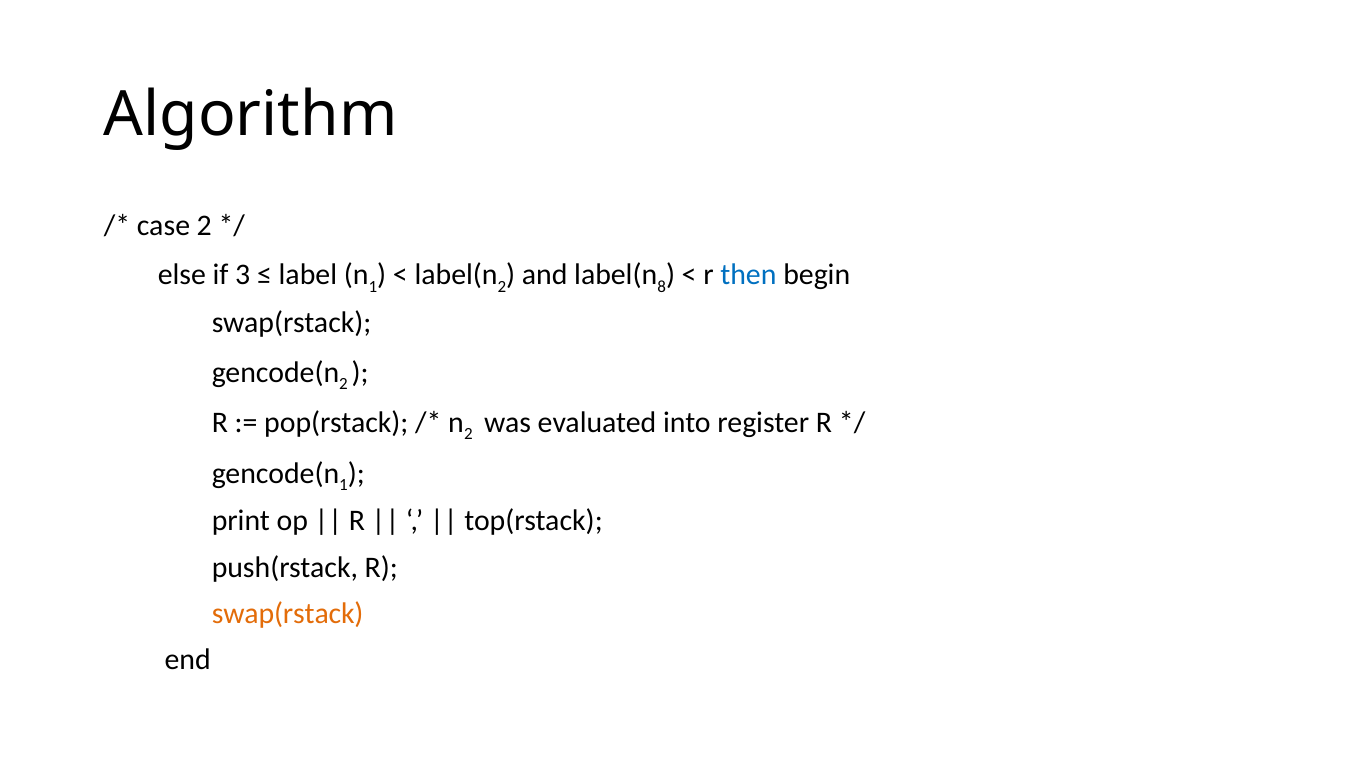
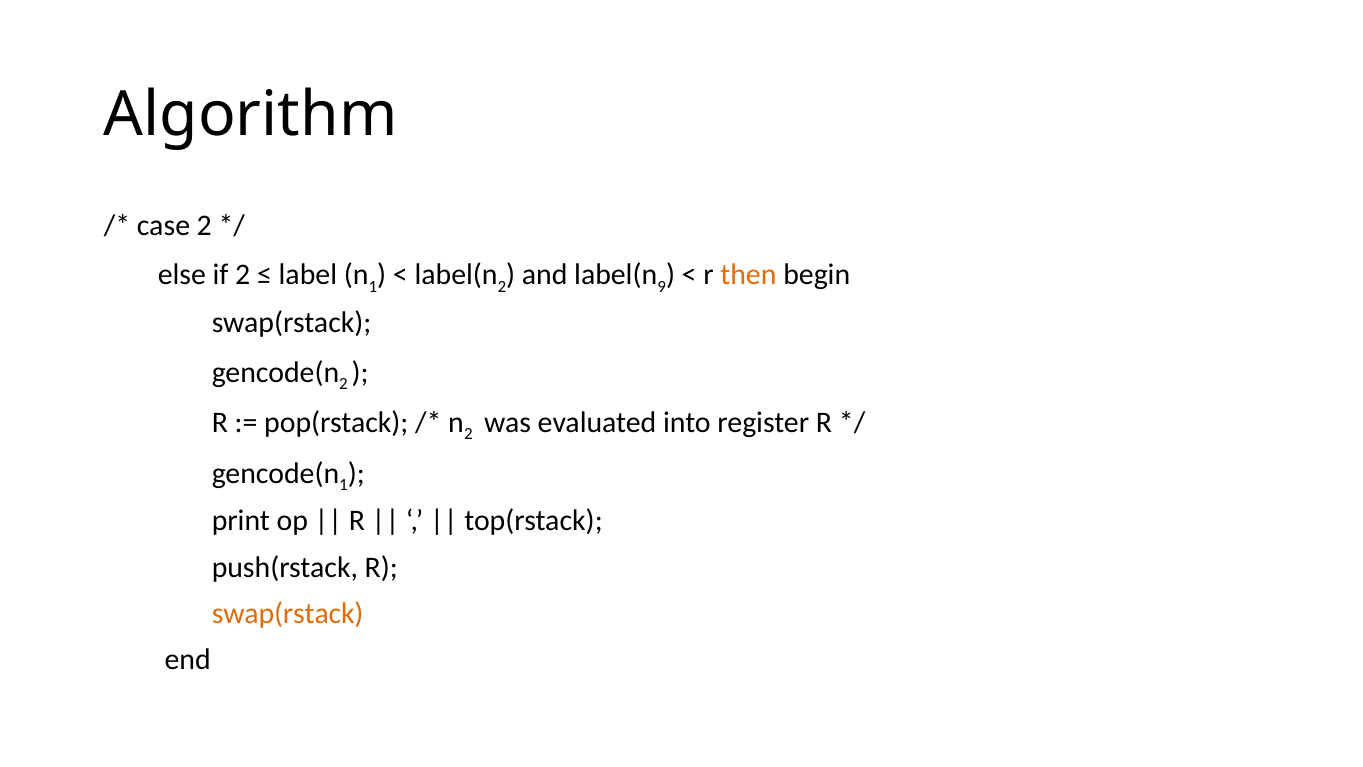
if 3: 3 -> 2 (243, 275)
8: 8 -> 9 (662, 286)
then colour: blue -> orange (748, 275)
